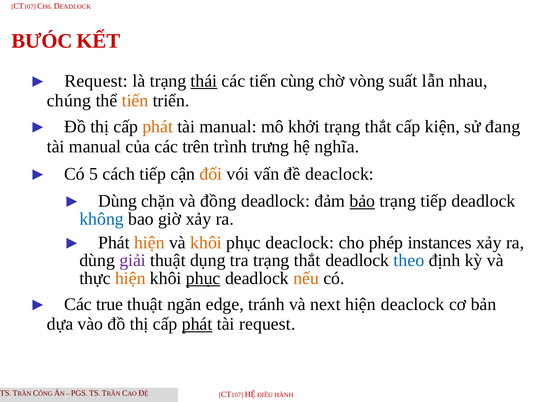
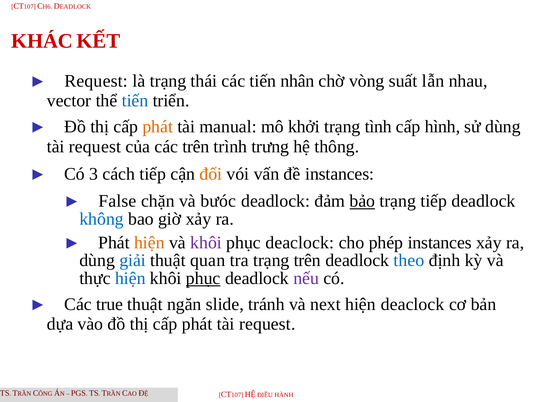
BƯÓC: BƯÓC -> KHÁC (42, 41)
thái underline: present -> none (204, 81)
cùng: cùng -> nhân (297, 81)
chúng: chúng -> vector (69, 101)
tiến colour: orange -> blue (135, 101)
thắt: thắt -> tình (378, 127)
kiện: kiện -> hình (442, 127)
sử đang: đang -> dùng (503, 127)
manual: manual -> request (95, 147)
nghĩa: nghĩa -> thông (337, 147)
5: 5 -> 3 (94, 174)
đề deaclock: deaclock -> instances (340, 174)
Dùng: Dùng -> False (117, 202)
đồng: đồng -> bưóc (218, 202)
khôi colour: orange -> purple (206, 243)
giải colour: purple -> blue (133, 261)
dụng: dụng -> quan (208, 261)
tra trạng thắt: thắt -> trên (307, 261)
hiện colour: orange -> blue (130, 279)
nếu colour: orange -> purple (306, 279)
edge: edge -> slide (225, 305)
phát underline: present -> none (197, 325)
